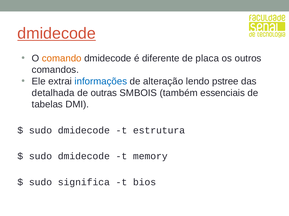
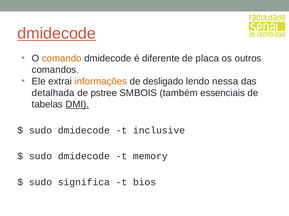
informações colour: blue -> orange (101, 82)
alteração: alteração -> desligado (163, 82)
pstree: pstree -> nessa (225, 82)
outras: outras -> pstree (104, 93)
DMI underline: none -> present (77, 105)
estrutura: estrutura -> inclusive (159, 131)
